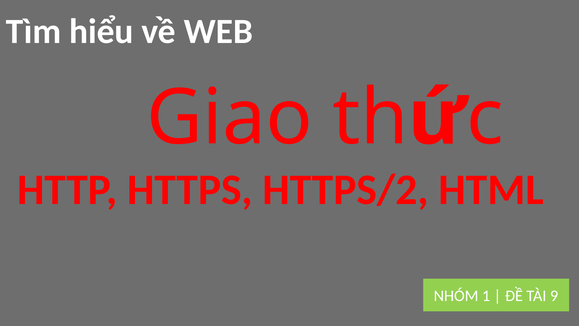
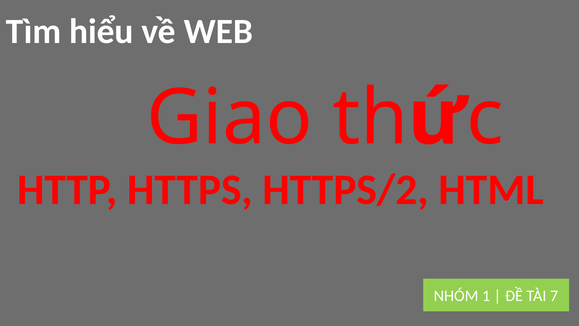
9: 9 -> 7 (554, 296)
